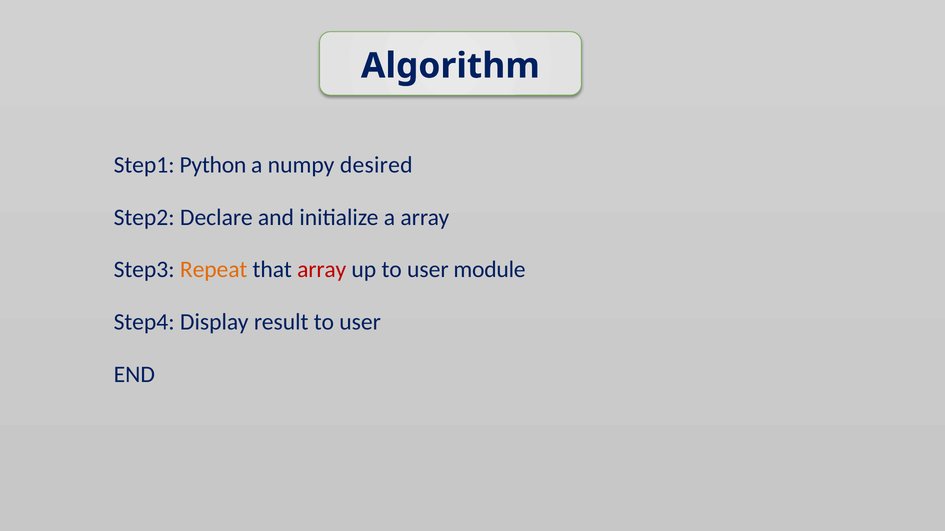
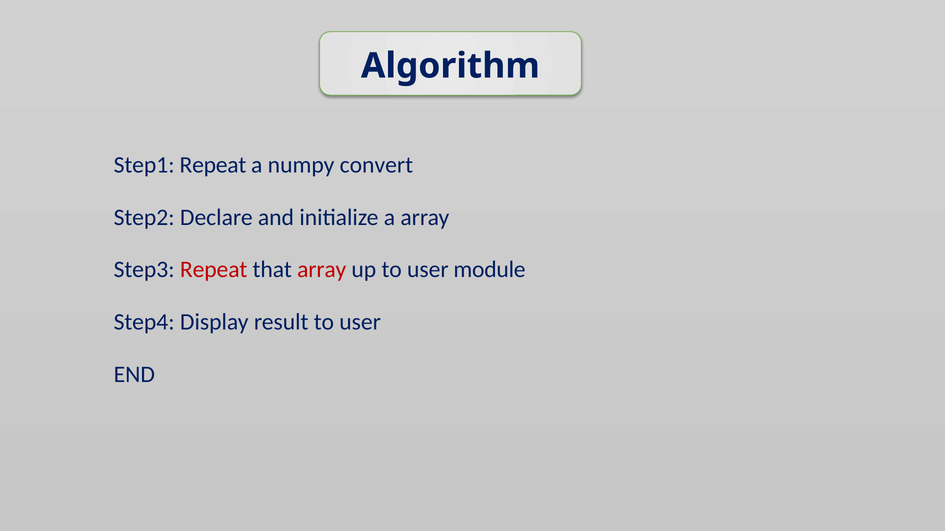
Step1 Python: Python -> Repeat (213, 165)
desired: desired -> convert (376, 165)
Repeat colour: orange -> red (214, 270)
